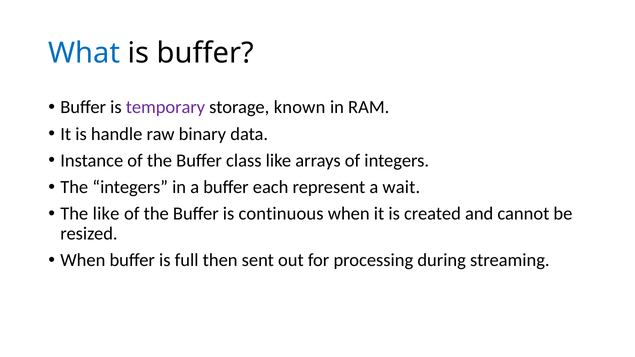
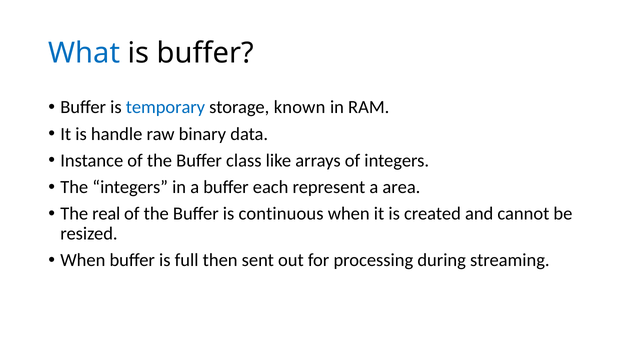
temporary colour: purple -> blue (165, 107)
wait: wait -> area (401, 187)
The like: like -> real (106, 214)
